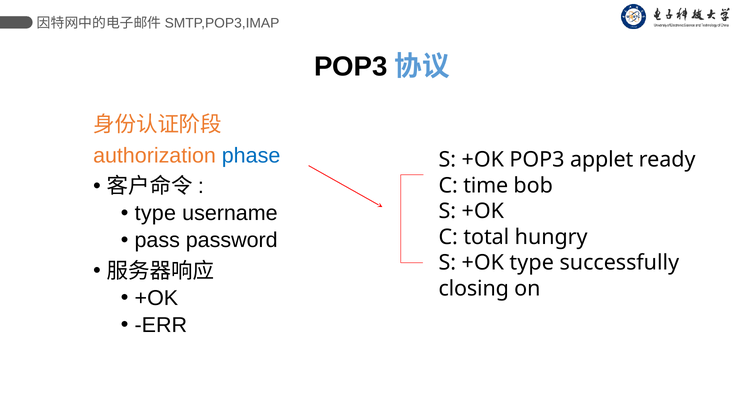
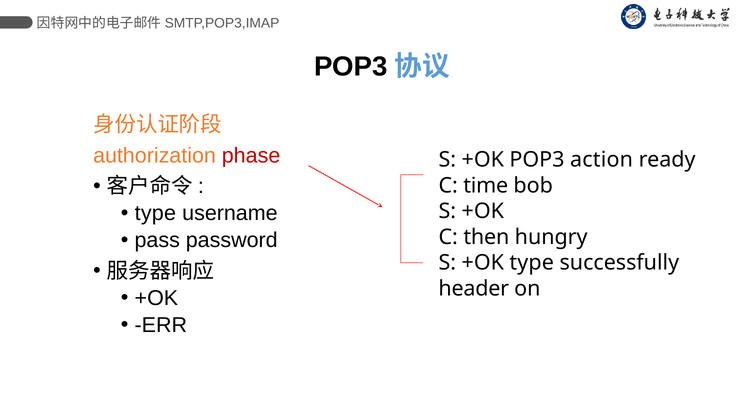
phase colour: blue -> red (251, 156)
applet: applet -> action (602, 160)
total: total -> then (486, 237)
closing: closing -> header (474, 289)
